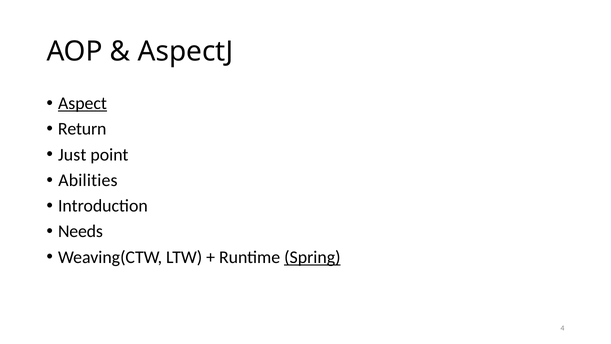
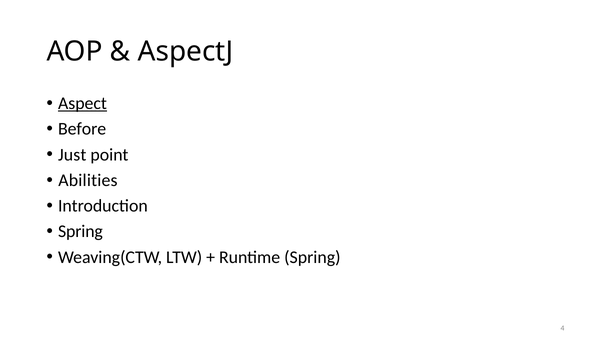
Return: Return -> Before (82, 129)
Needs: Needs -> Spring (80, 231)
Spring underline: present -> none (312, 257)
